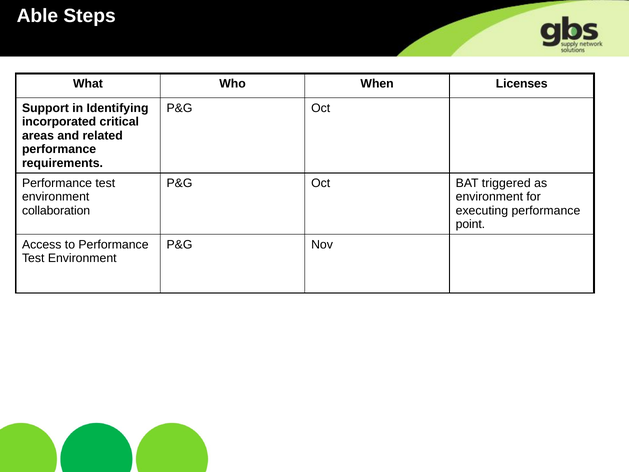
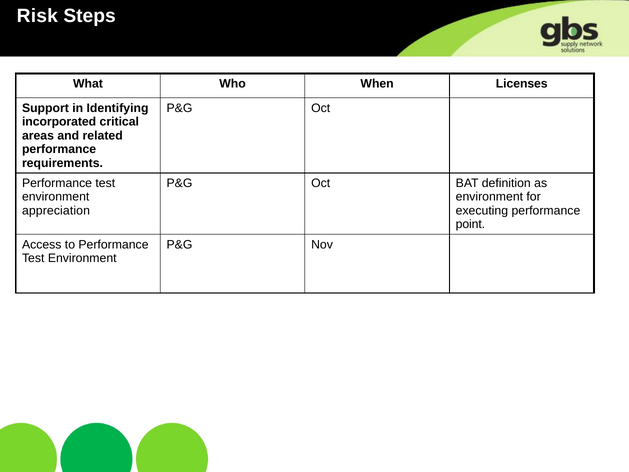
Able: Able -> Risk (37, 16)
triggered: triggered -> definition (506, 183)
collaboration: collaboration -> appreciation (56, 211)
